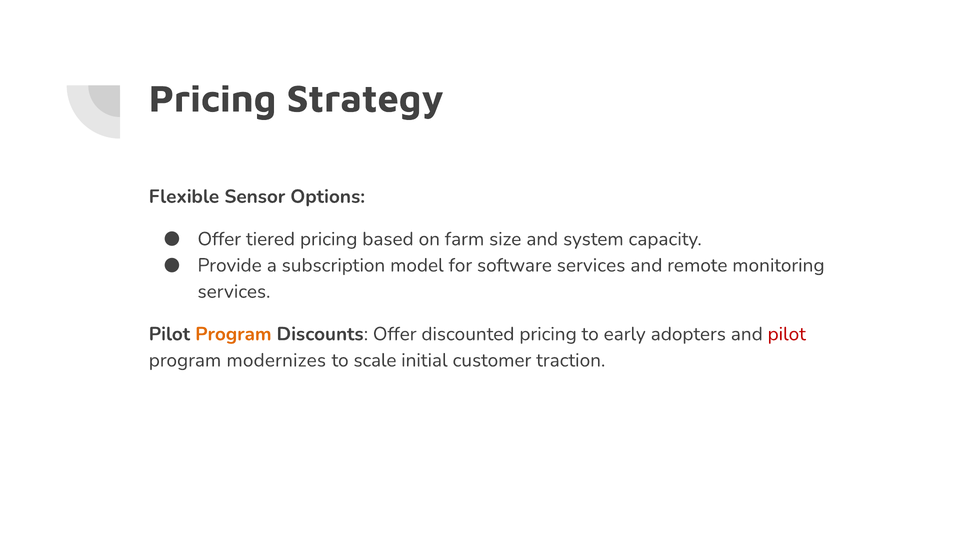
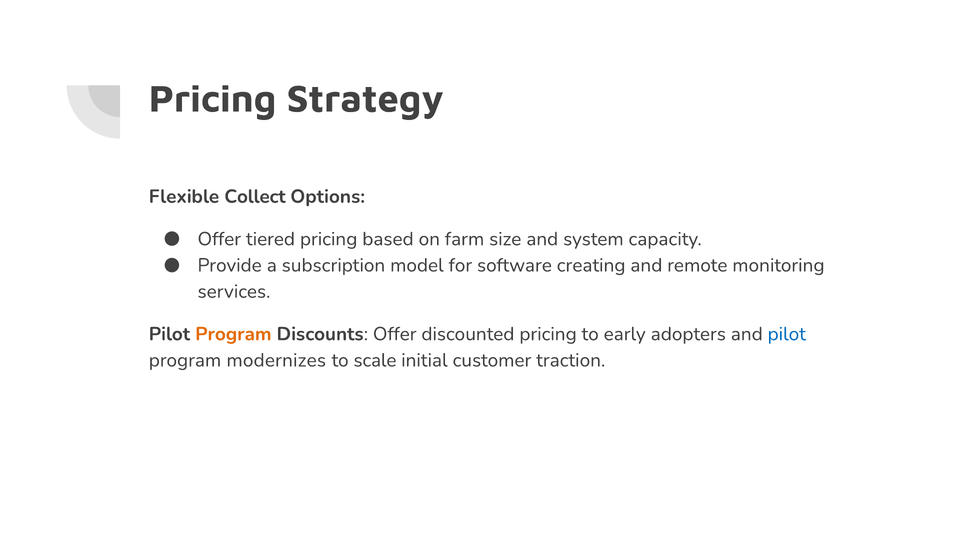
Sensor: Sensor -> Collect (255, 196)
software services: services -> creating (591, 265)
pilot colour: red -> blue (787, 334)
